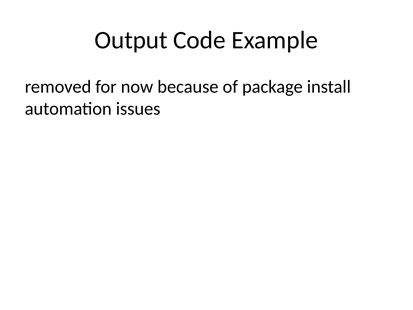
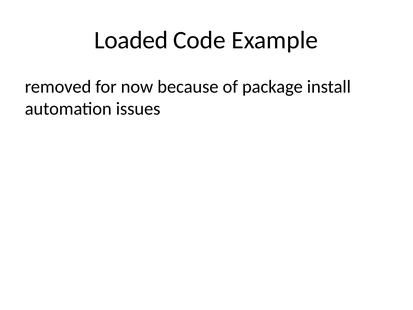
Output: Output -> Loaded (131, 40)
